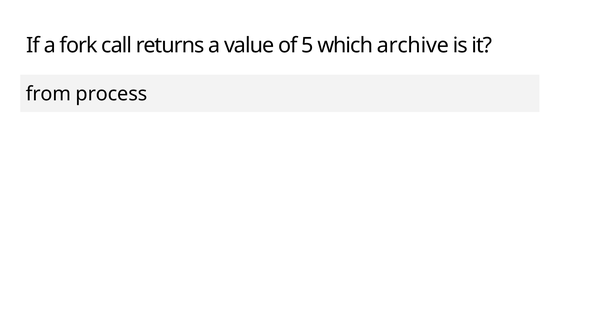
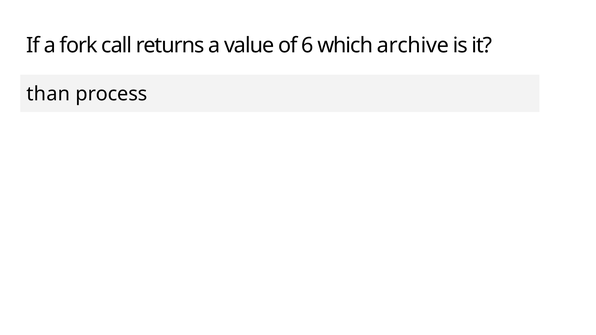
5: 5 -> 6 (307, 45)
from: from -> than (48, 94)
